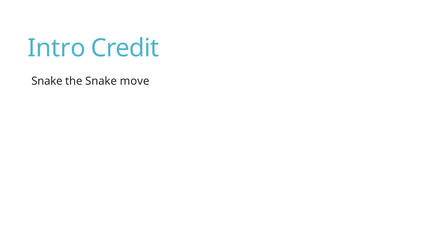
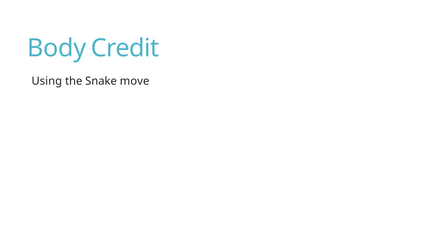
Intro: Intro -> Body (57, 48)
Snake: Snake -> Using (47, 81)
